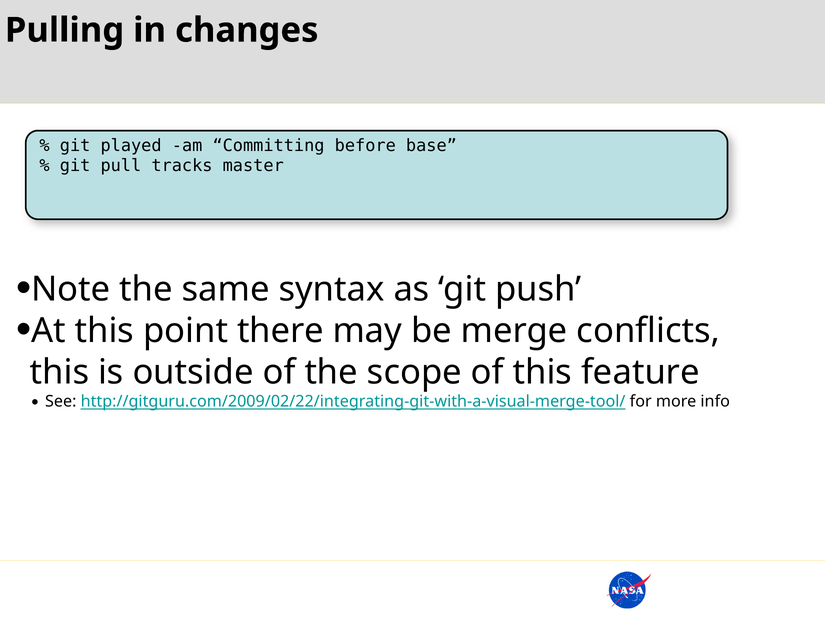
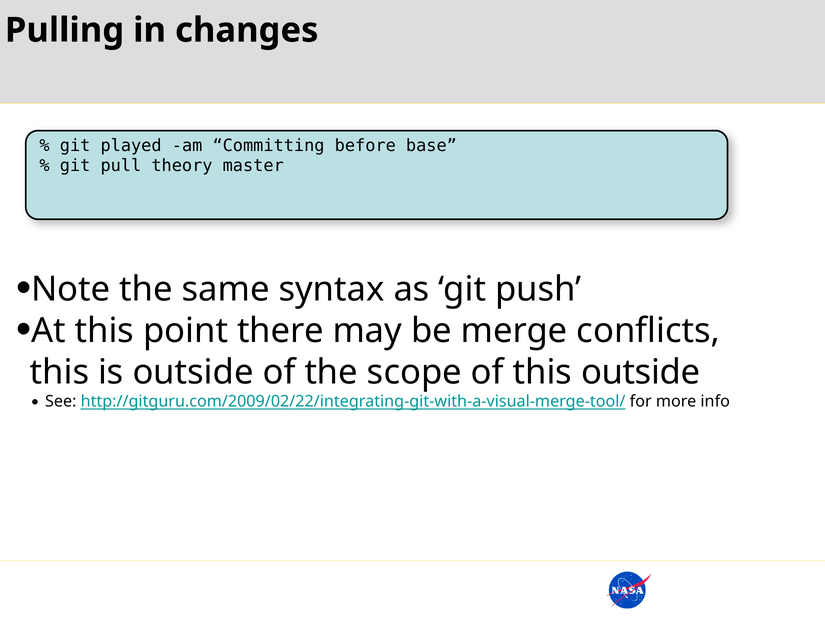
tracks: tracks -> theory (182, 166)
this feature: feature -> outside (641, 372)
